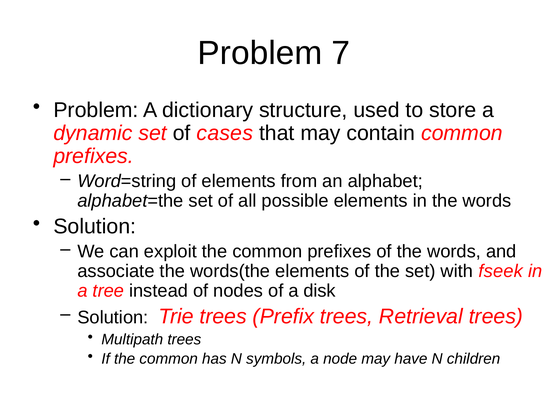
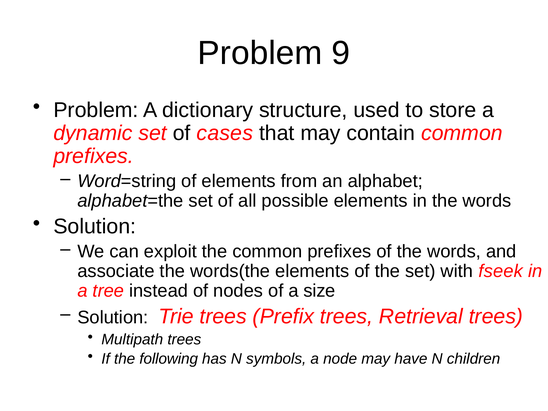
7: 7 -> 9 (341, 53)
disk: disk -> size (320, 291)
If the common: common -> following (169, 359)
